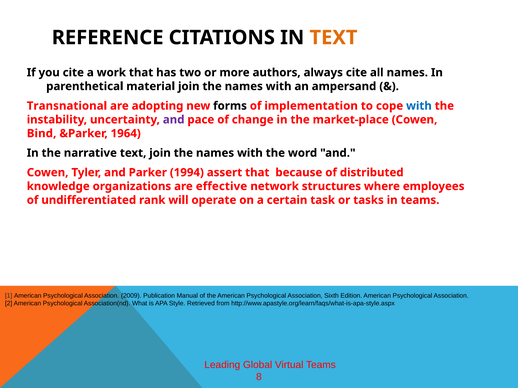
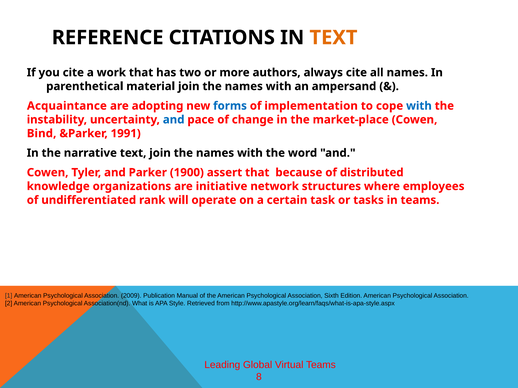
Transnational: Transnational -> Acquaintance (67, 106)
forms colour: black -> blue (230, 106)
and colour: purple -> blue (174, 120)
1964: 1964 -> 1991 (126, 134)
1994: 1994 -> 1900 (187, 173)
effective: effective -> initiative (222, 187)
